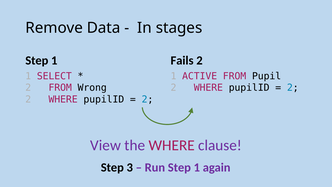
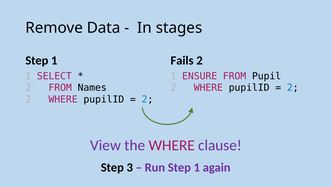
ACTIVE: ACTIVE -> ENSURE (200, 76)
Wrong: Wrong -> Names (92, 88)
